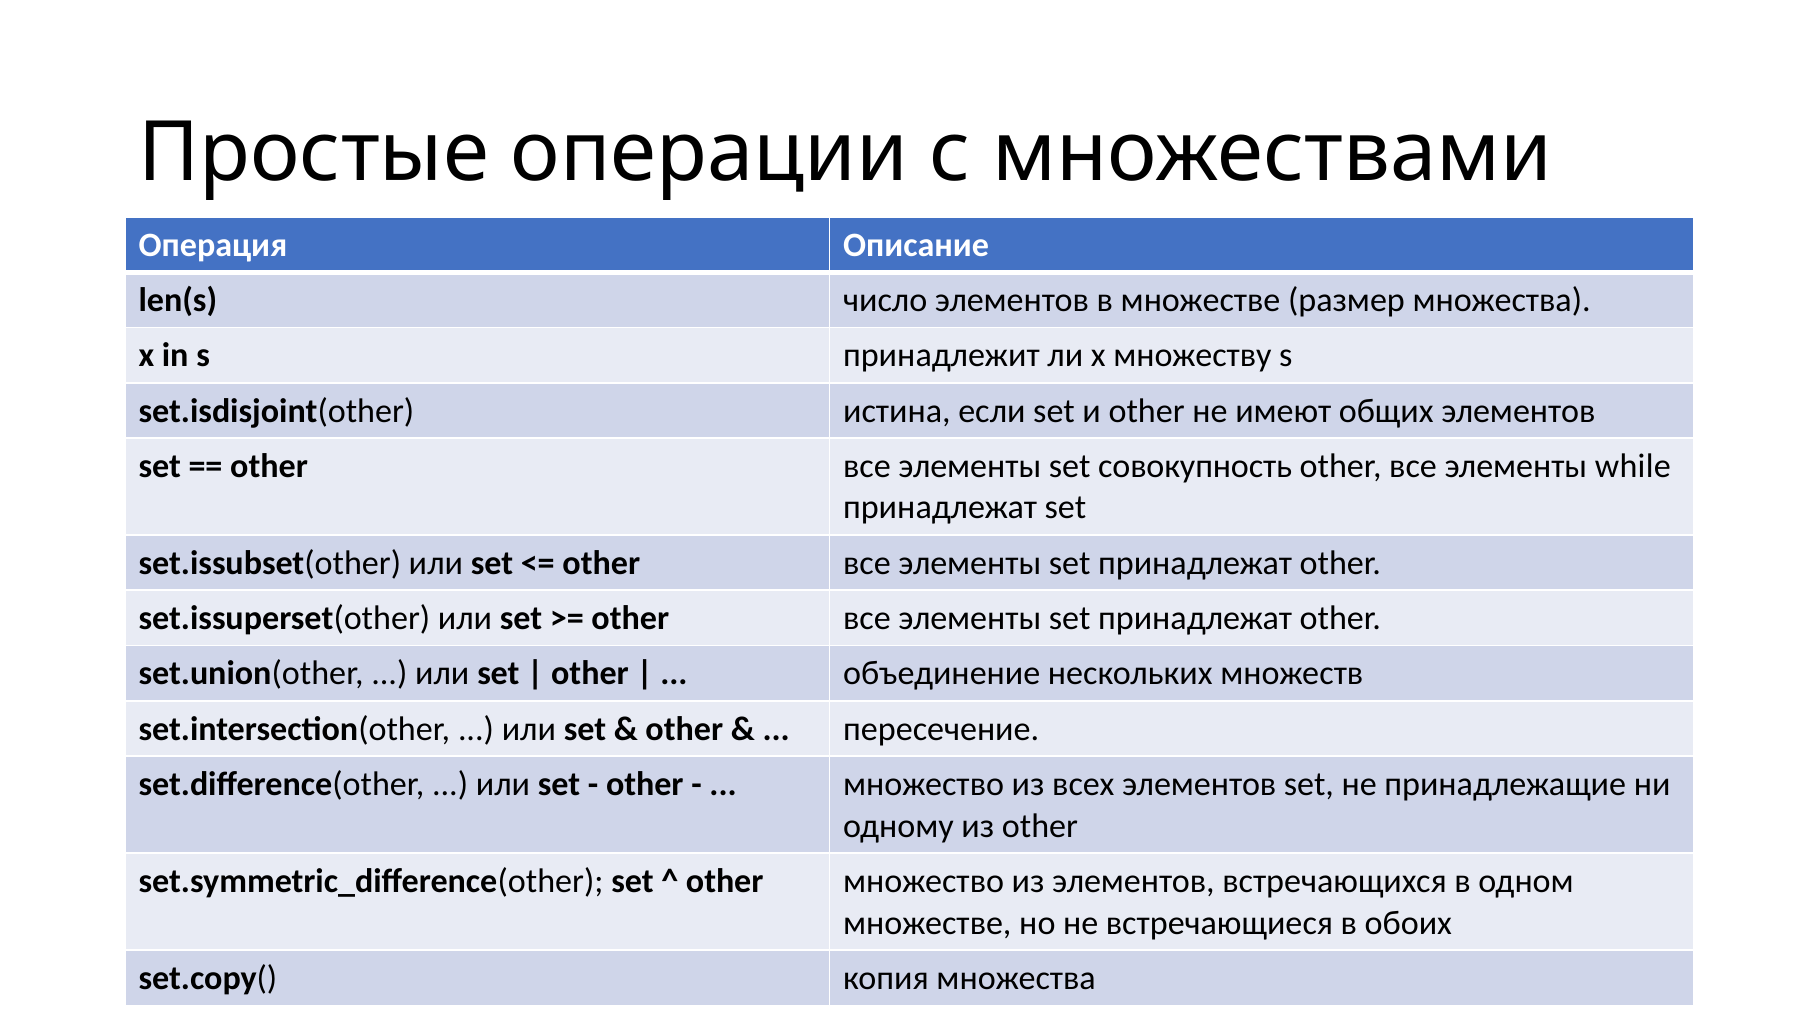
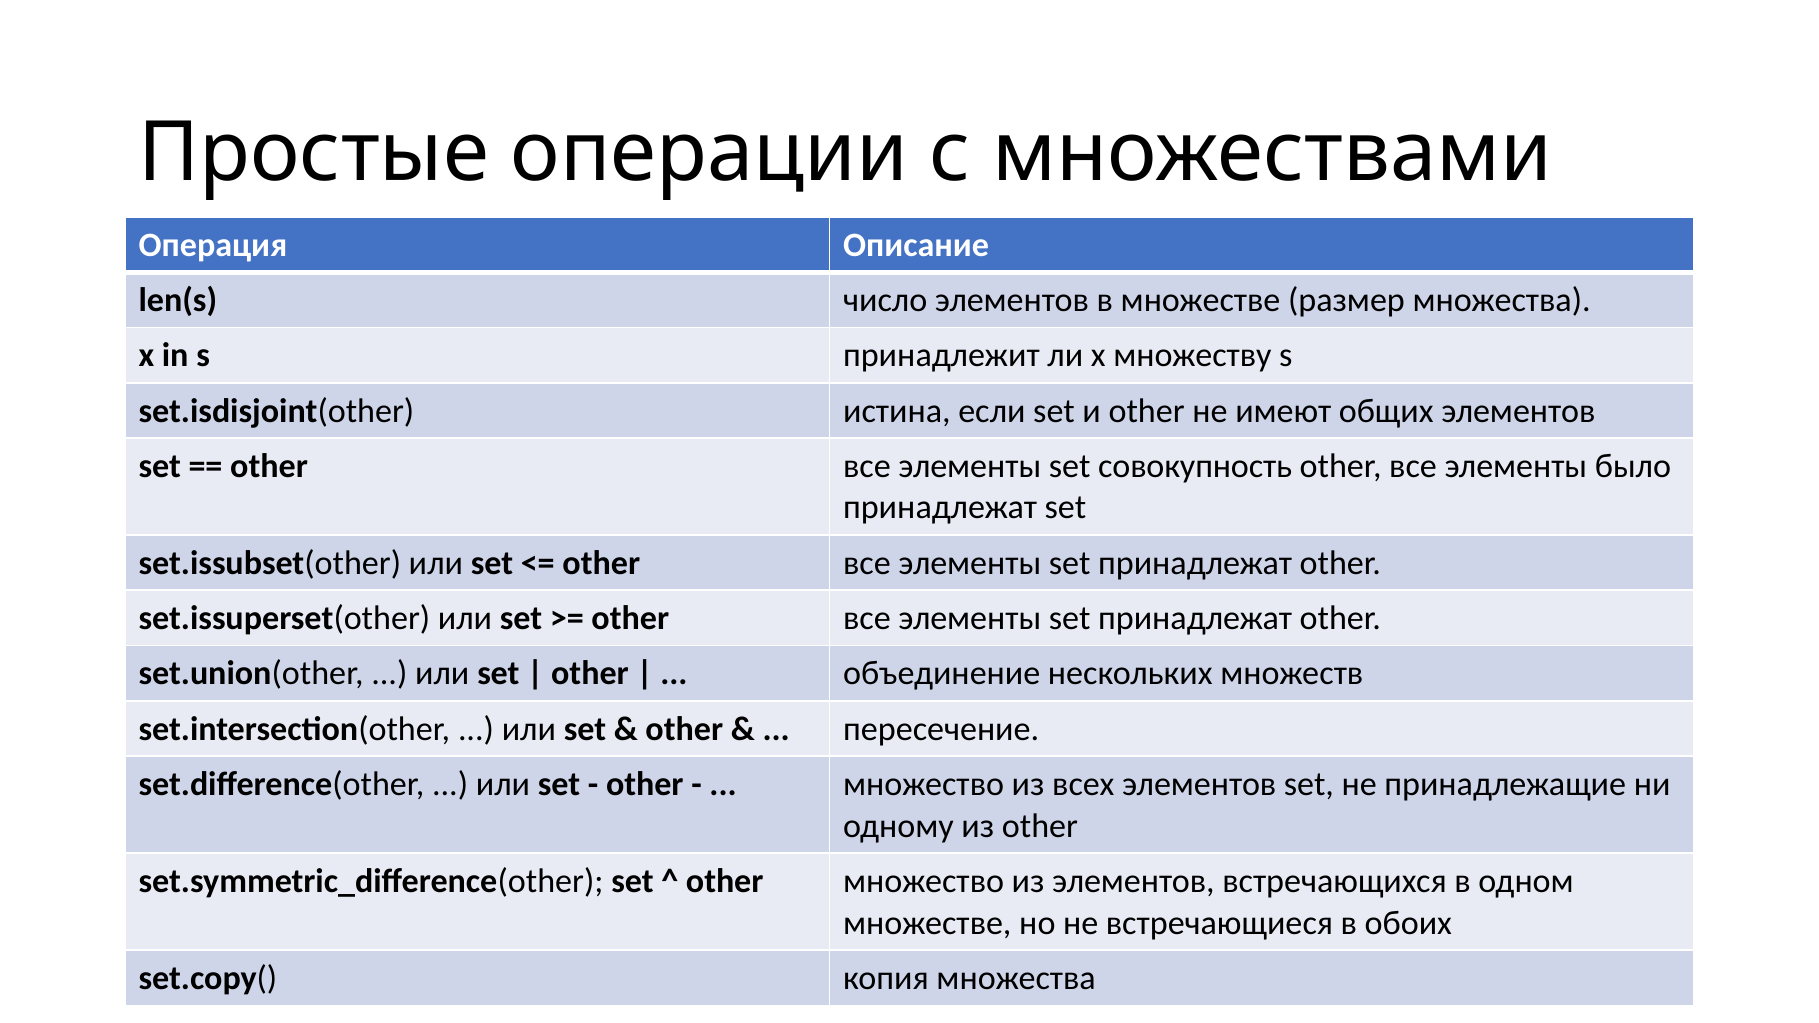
while: while -> было (1633, 466)
